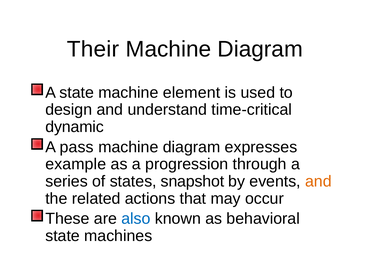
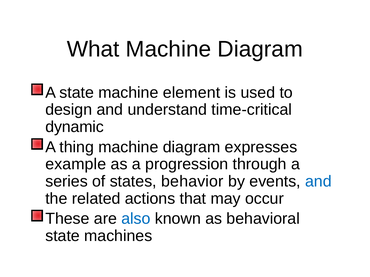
Their: Their -> What (93, 49)
pass: pass -> thing (77, 147)
snapshot: snapshot -> behavior (192, 182)
and colour: orange -> blue (318, 182)
